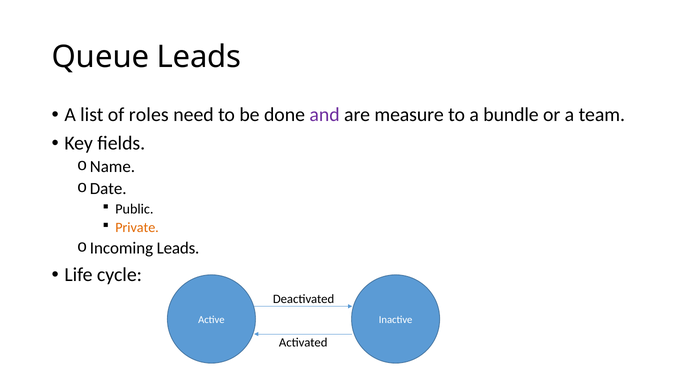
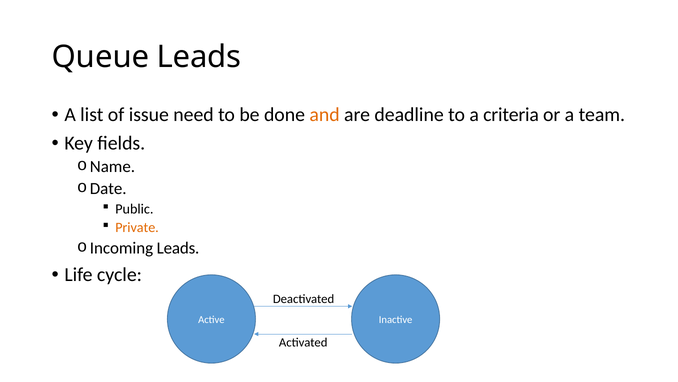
roles: roles -> issue (149, 115)
and colour: purple -> orange (325, 115)
measure: measure -> deadline (409, 115)
bundle: bundle -> criteria (511, 115)
